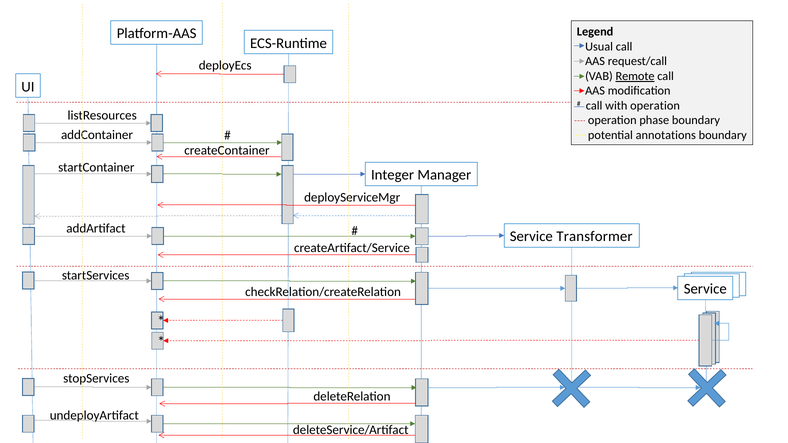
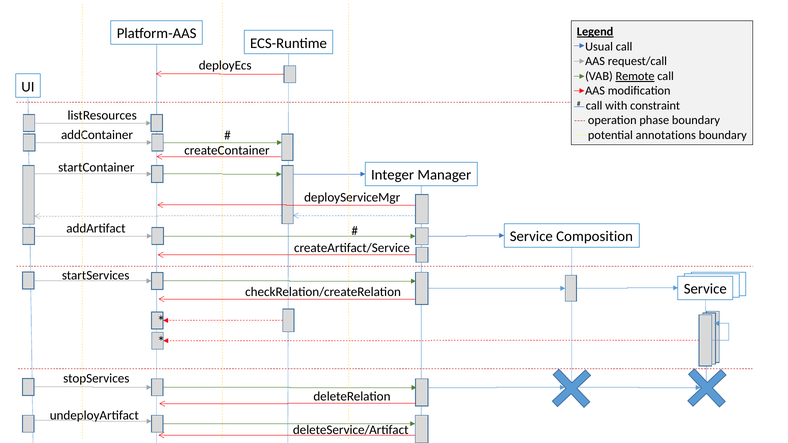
Legend underline: none -> present (595, 32)
with operation: operation -> constraint (655, 106)
Transformer: Transformer -> Composition (595, 237)
